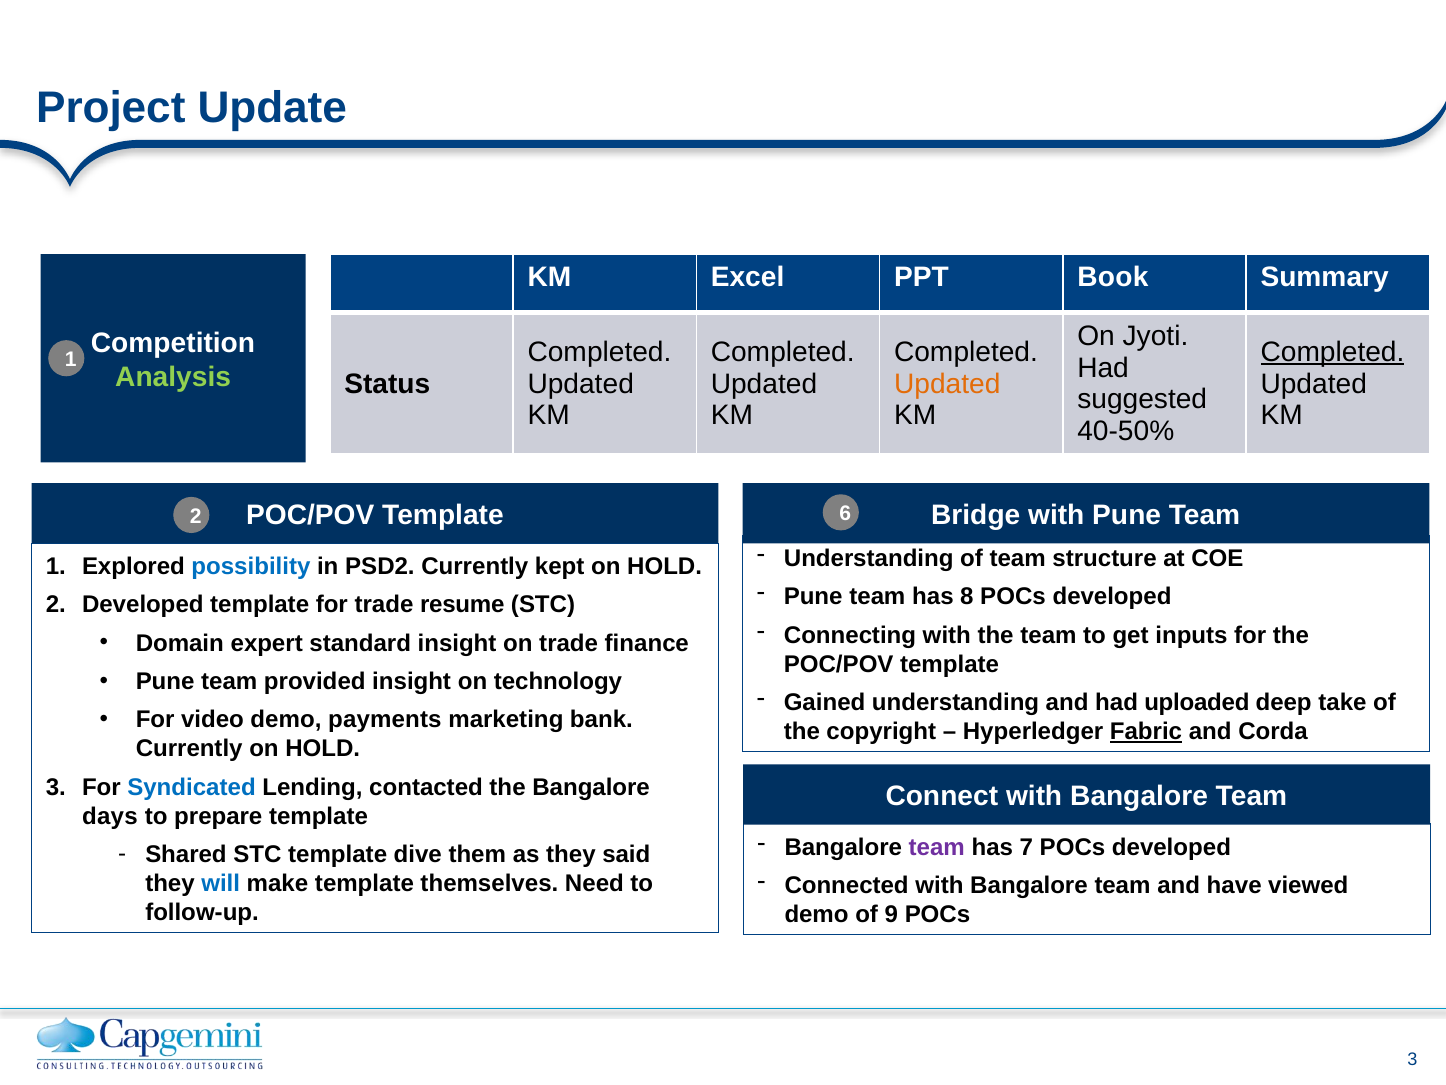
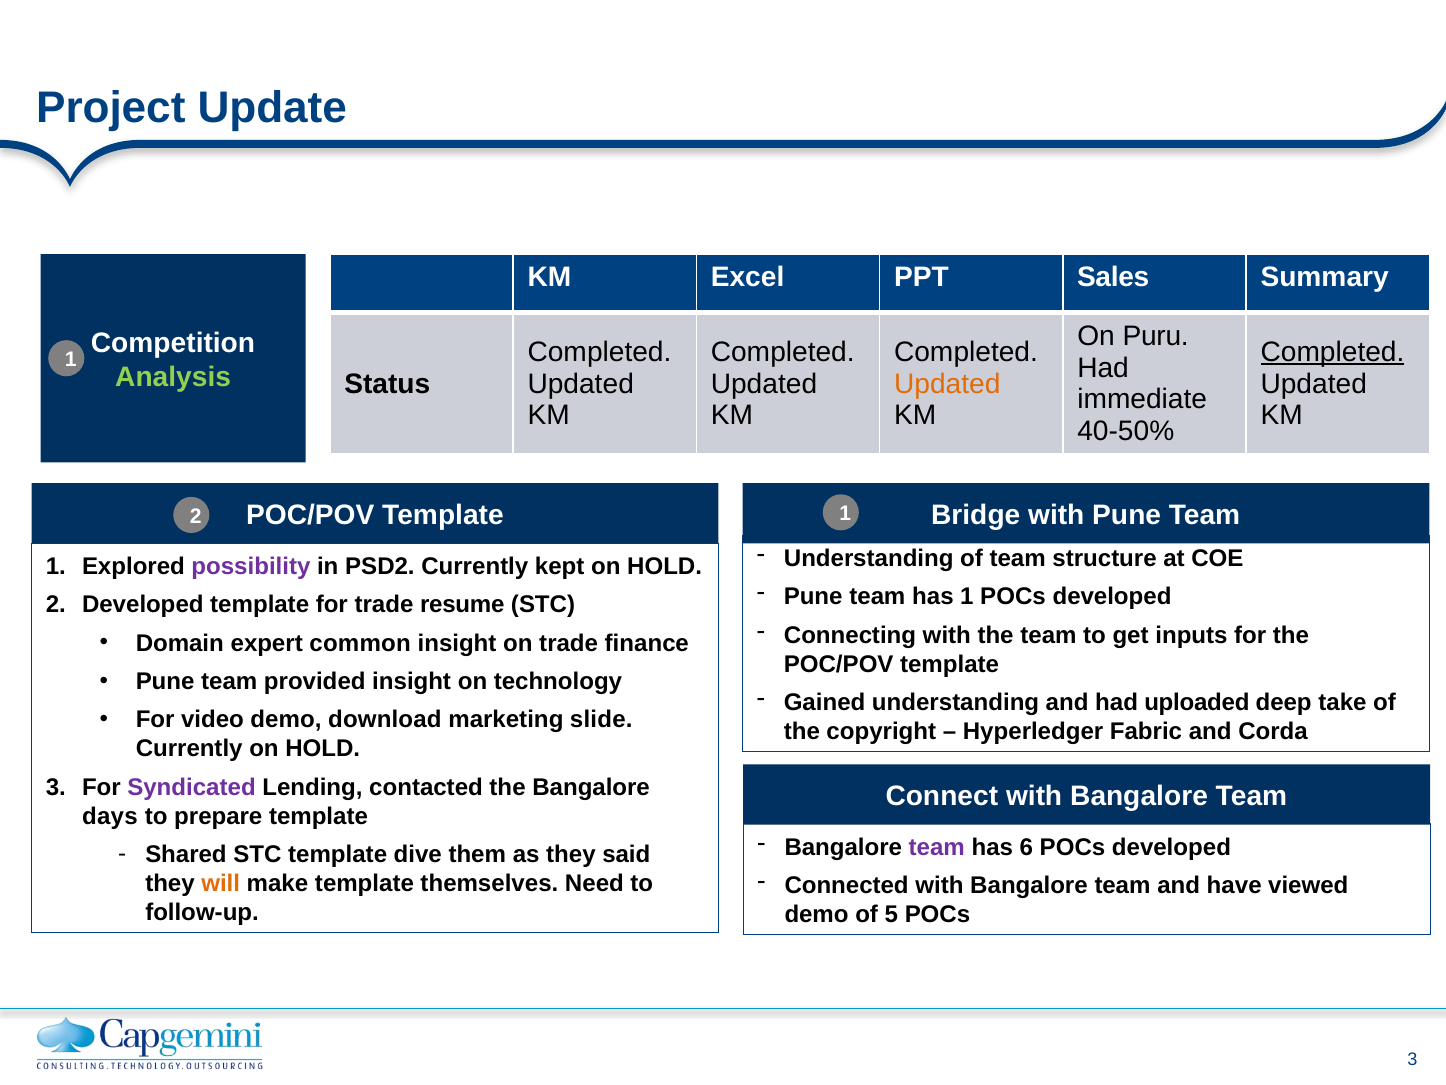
Book: Book -> Sales (1113, 278)
Jyoti: Jyoti -> Puru (1156, 336)
suggested: suggested -> immediate (1142, 399)
2 6: 6 -> 1 (845, 514)
possibility colour: blue -> purple (251, 566)
has 8: 8 -> 1 (967, 597)
standard: standard -> common (360, 643)
payments: payments -> download (385, 720)
bank: bank -> slide (601, 720)
Fabric underline: present -> none (1146, 731)
Syndicated colour: blue -> purple (191, 787)
7: 7 -> 6 (1026, 847)
will colour: blue -> orange (221, 883)
9: 9 -> 5 (891, 914)
